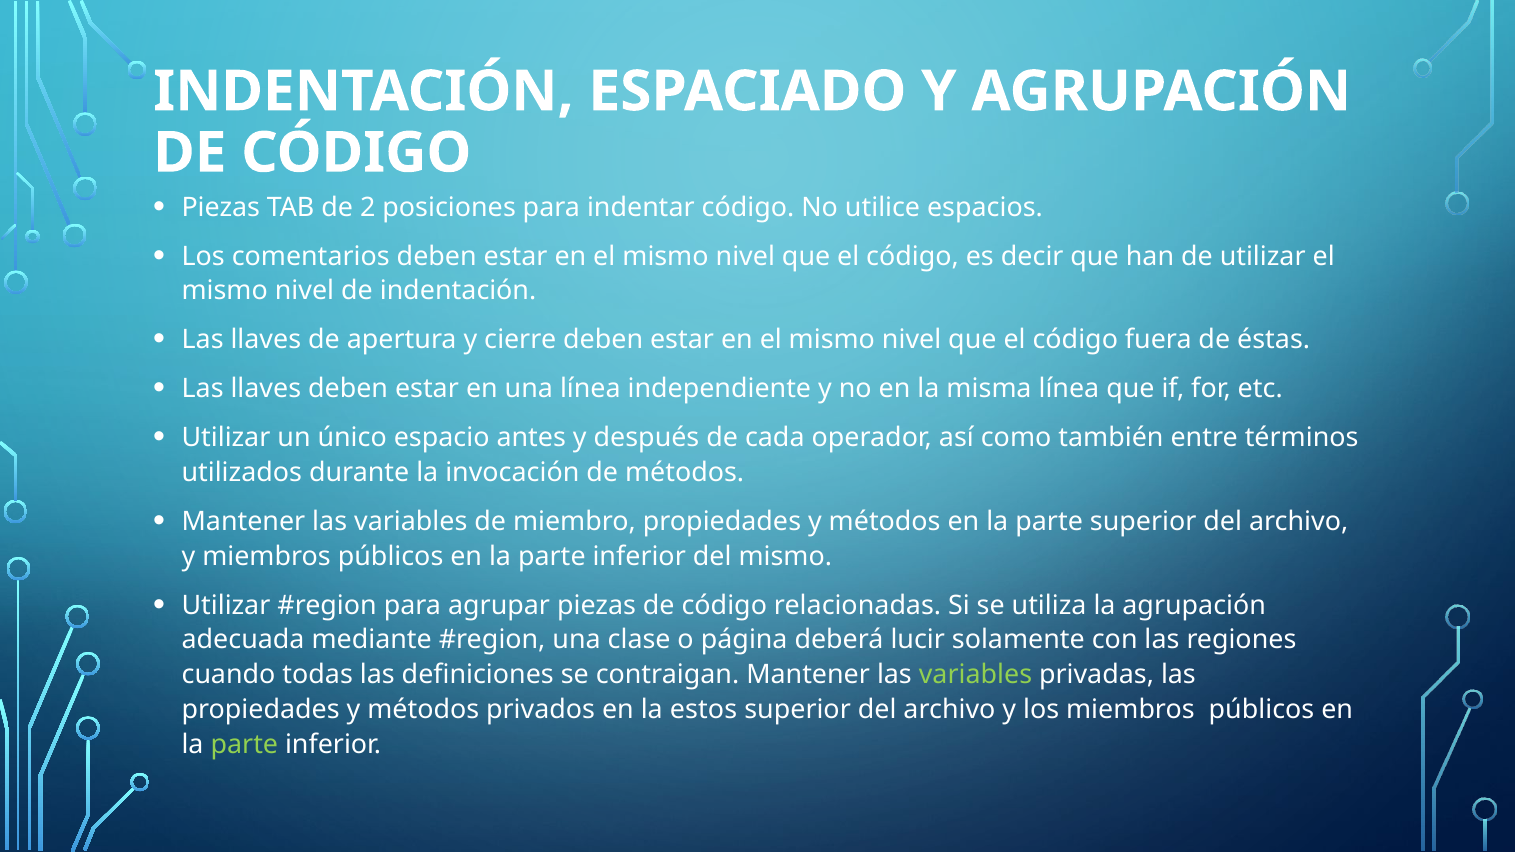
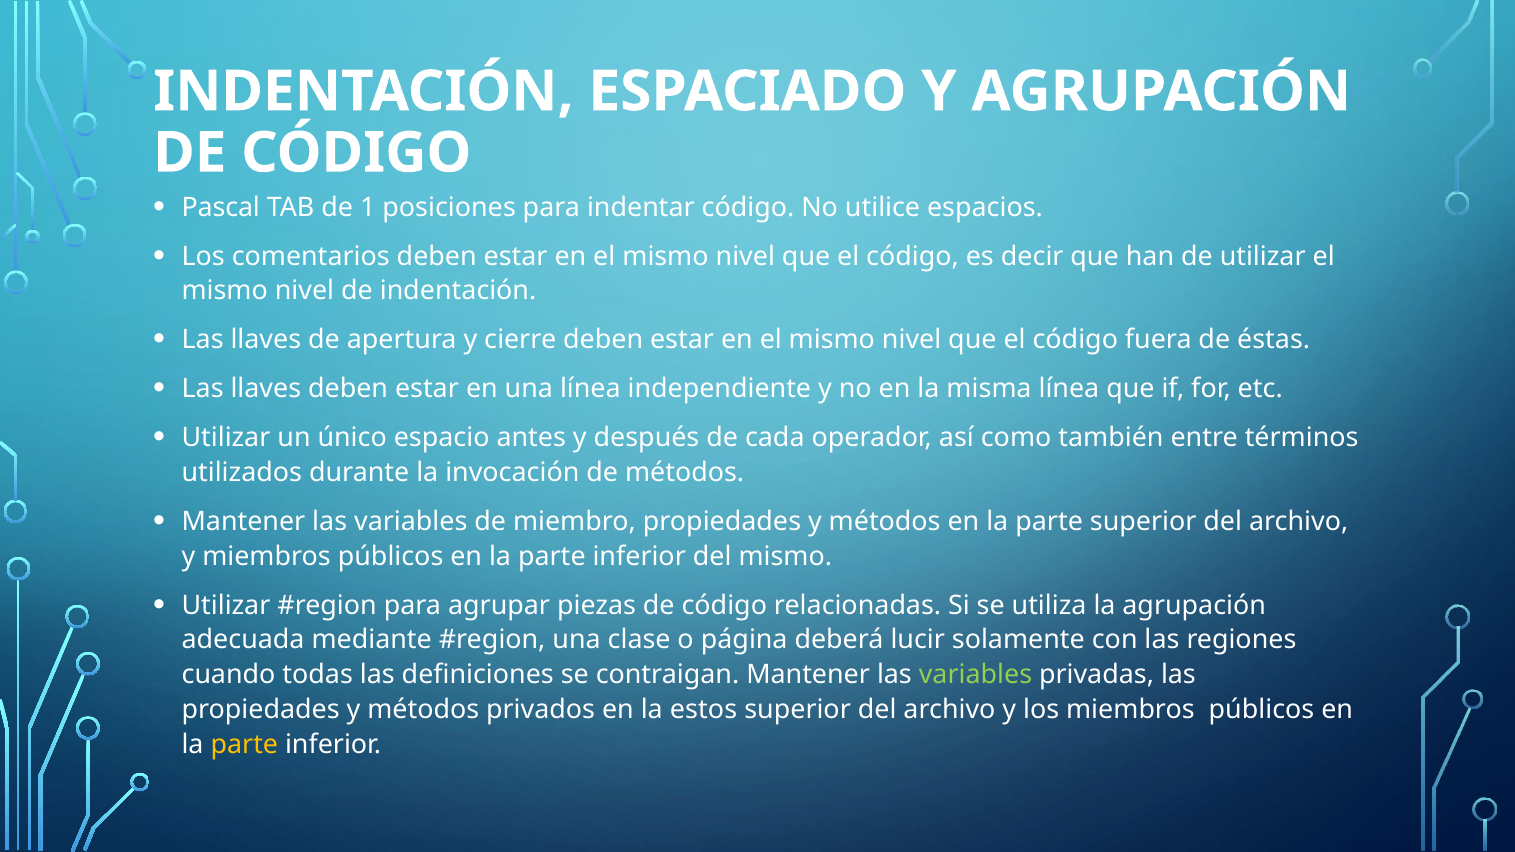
Piezas: Piezas -> Pascal (221, 207)
2: 2 -> 1 (368, 207)
parte colour: light green -> yellow (244, 744)
